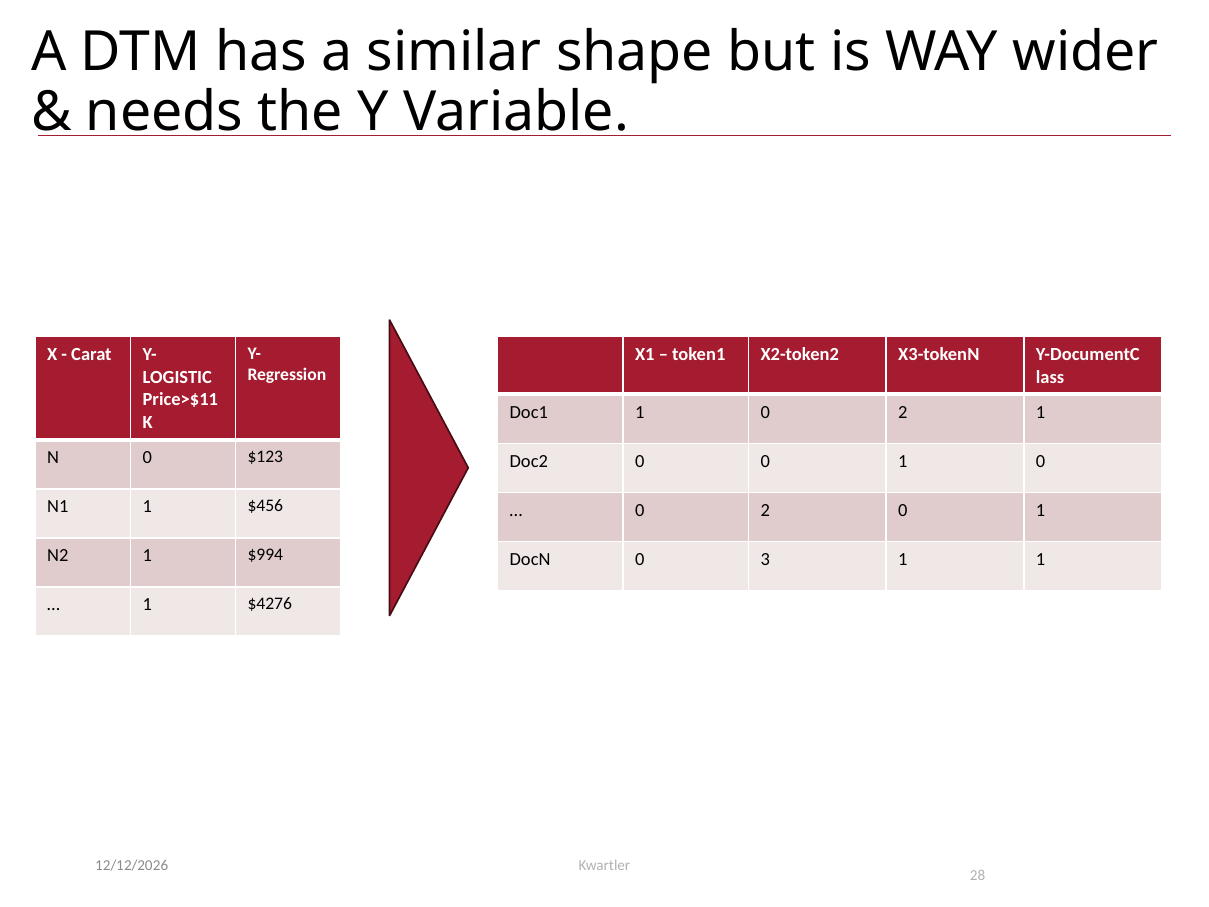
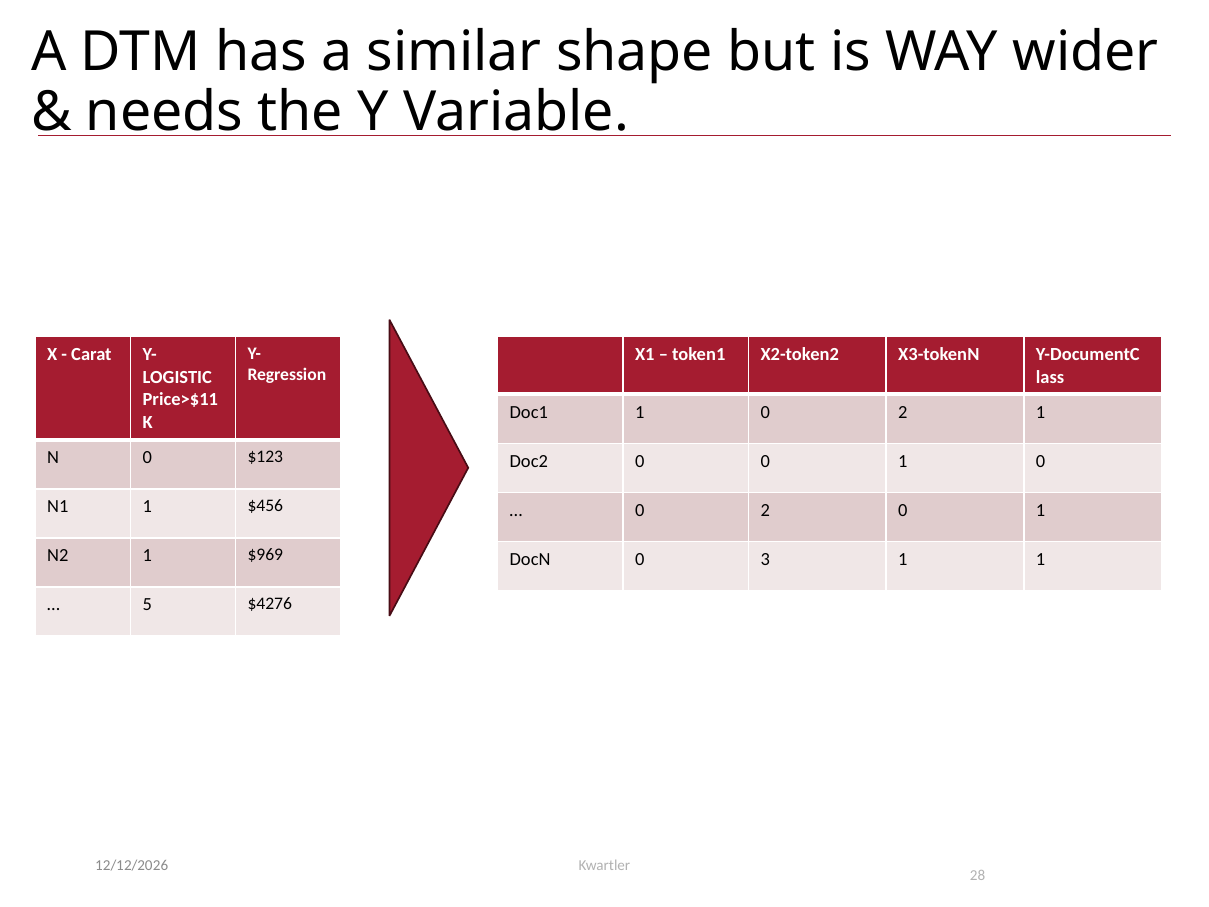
$994: $994 -> $969 (265, 555)
1: 1 -> 5 (147, 604)
